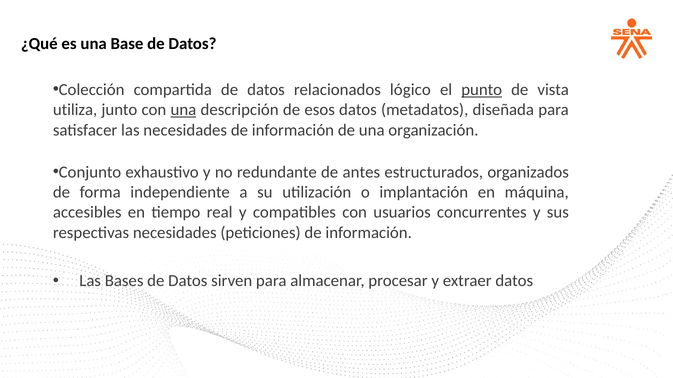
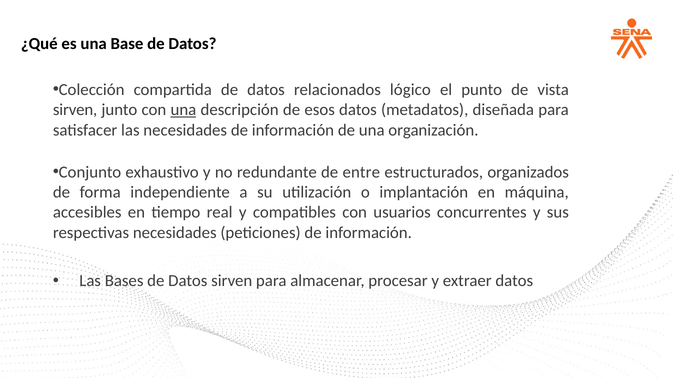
punto underline: present -> none (482, 90)
utiliza: utiliza -> sirven (75, 110)
antes: antes -> entre (361, 172)
